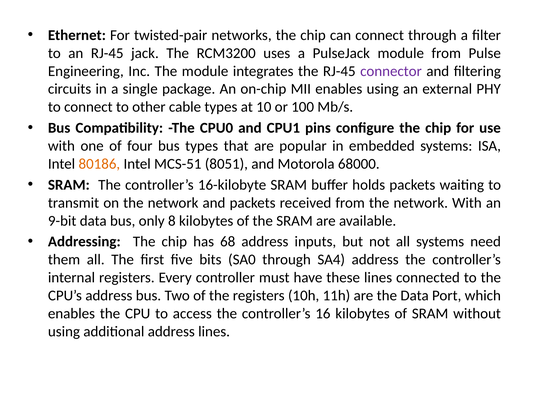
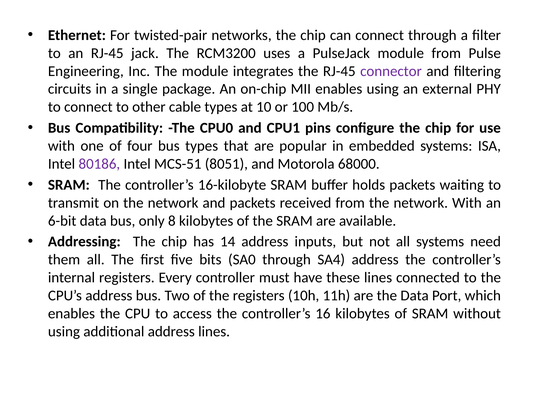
80186 colour: orange -> purple (99, 164)
9-bit: 9-bit -> 6-bit (62, 220)
68: 68 -> 14 (228, 241)
